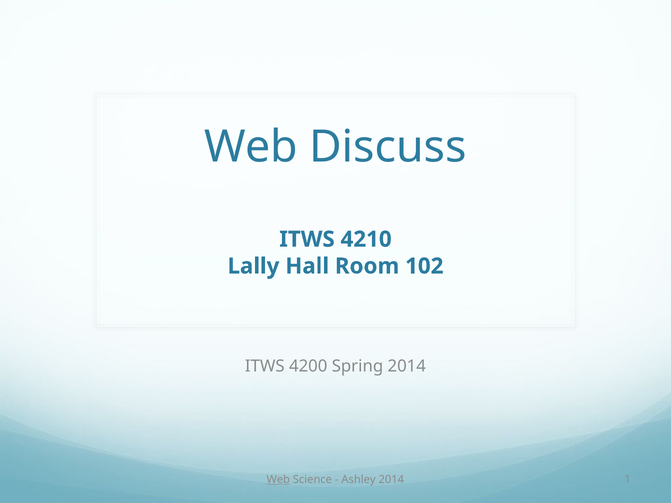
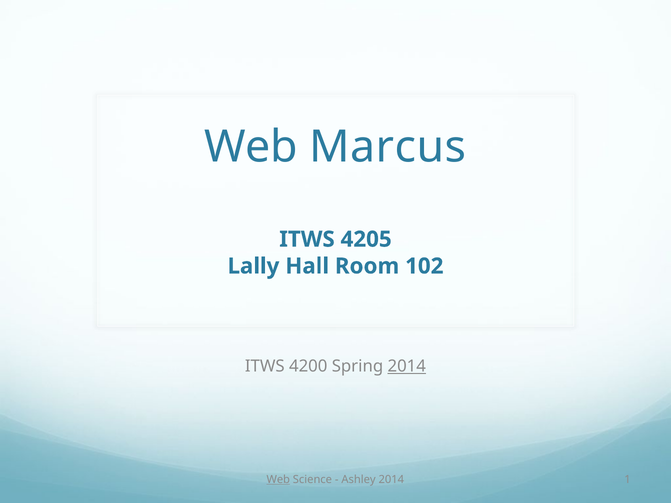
Discuss: Discuss -> Marcus (388, 147)
4210: 4210 -> 4205 (366, 239)
2014 underline: none -> present (407, 366)
